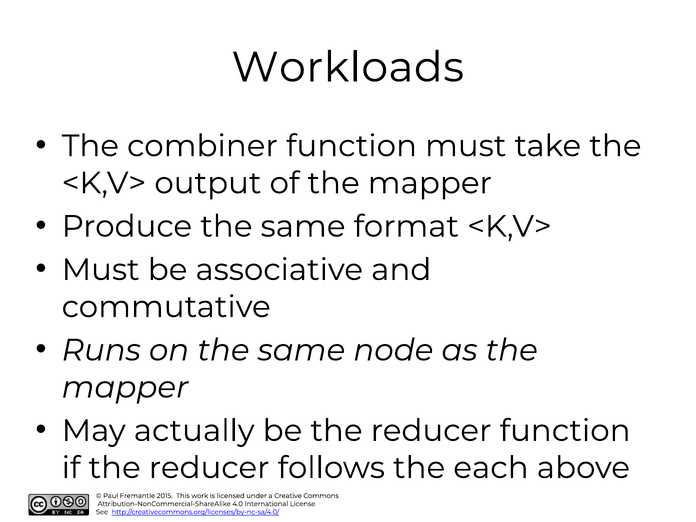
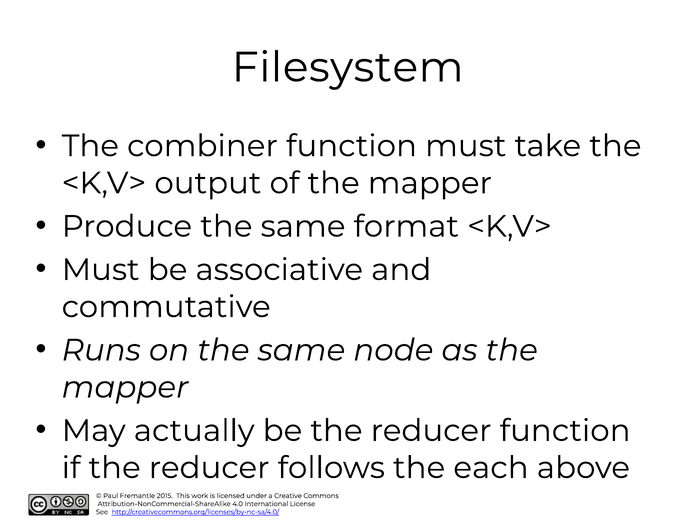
Workloads: Workloads -> Filesystem (348, 67)
